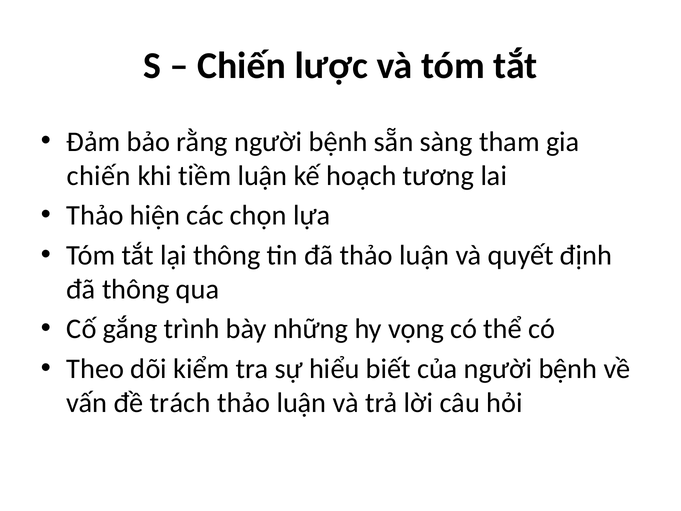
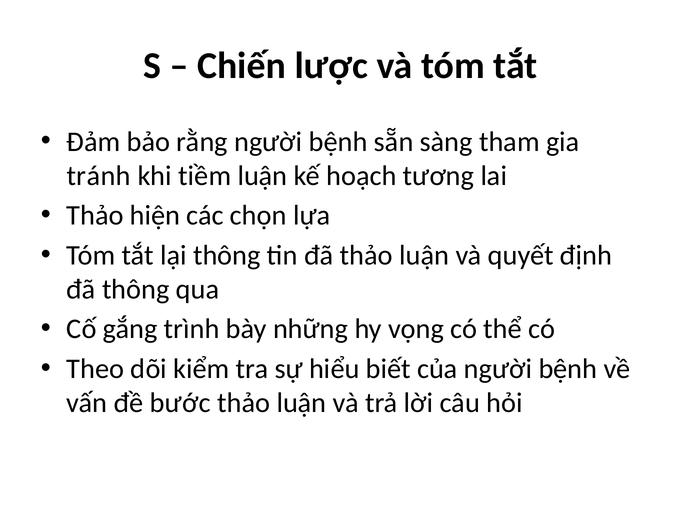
chiến: chiến -> tránh (99, 176)
trách: trách -> bước (180, 403)
